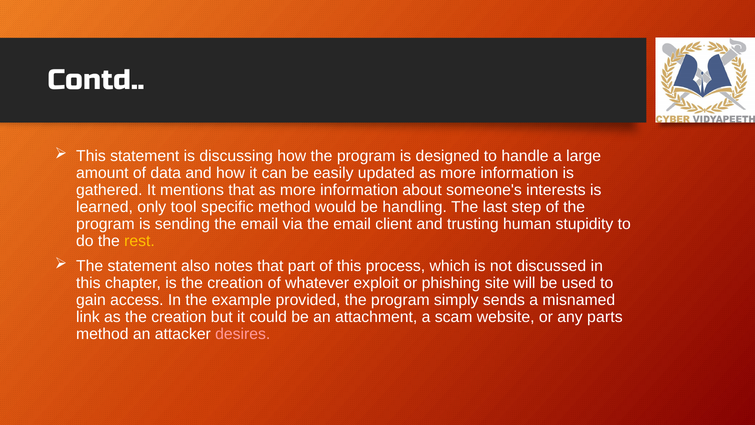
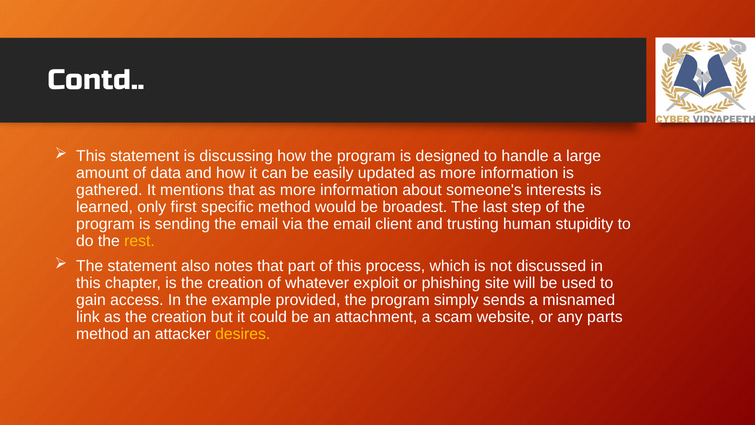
tool: tool -> first (184, 207)
handling: handling -> broadest (415, 207)
desires colour: pink -> yellow (243, 334)
